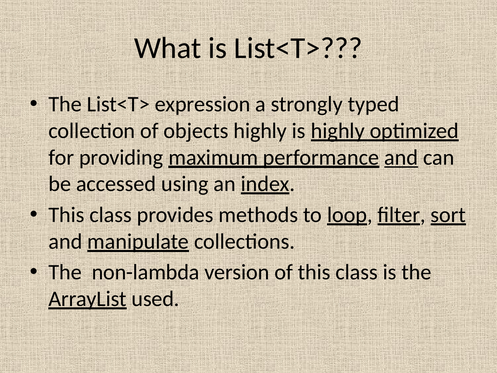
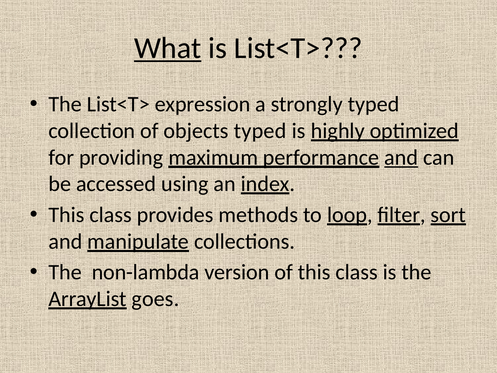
What underline: none -> present (168, 48)
objects highly: highly -> typed (260, 131)
used: used -> goes (155, 299)
